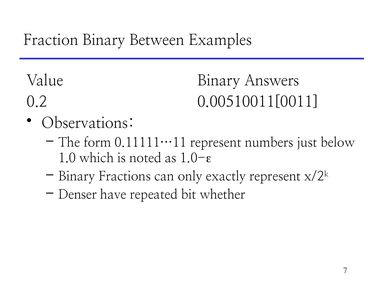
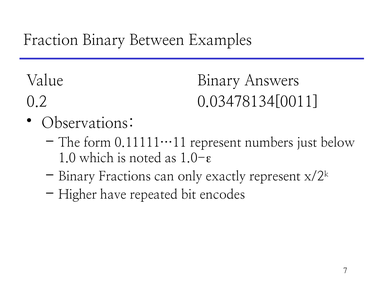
0.00510011[0011: 0.00510011[0011 -> 0.03478134[0011 (258, 102)
Denser: Denser -> Higher (78, 194)
whether: whether -> encodes (222, 194)
